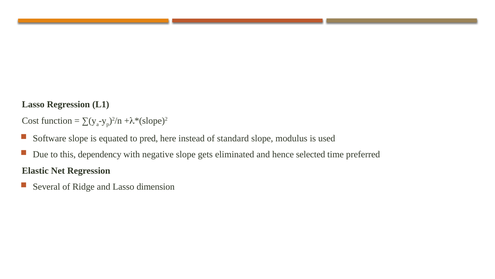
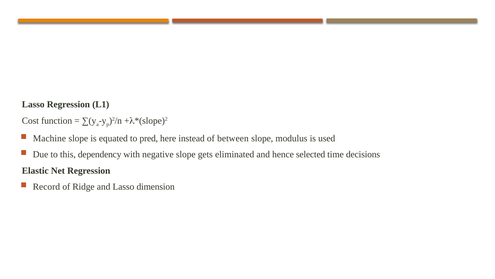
Software: Software -> Machine (49, 138)
standard: standard -> between (233, 138)
preferred: preferred -> decisions (363, 154)
Several: Several -> Record (46, 186)
